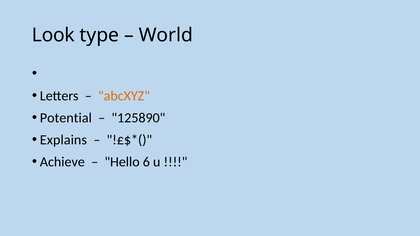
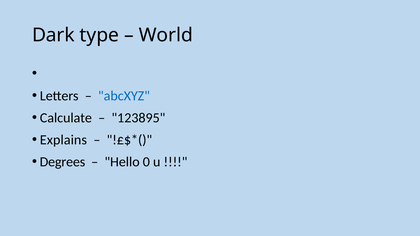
Look: Look -> Dark (53, 35)
abcXYZ colour: orange -> blue (124, 96)
Potential: Potential -> Calculate (66, 118)
125890: 125890 -> 123895 (138, 118)
Achieve: Achieve -> Degrees (62, 162)
6: 6 -> 0 (146, 162)
